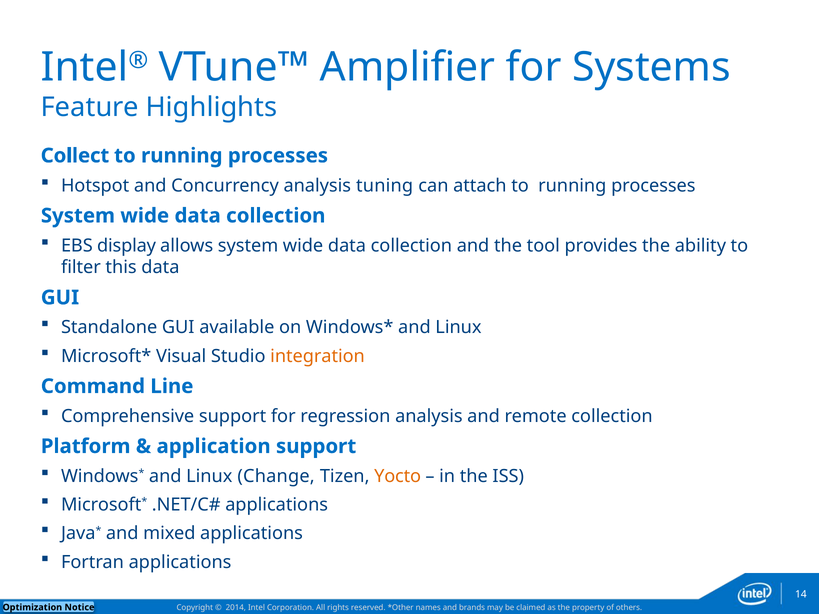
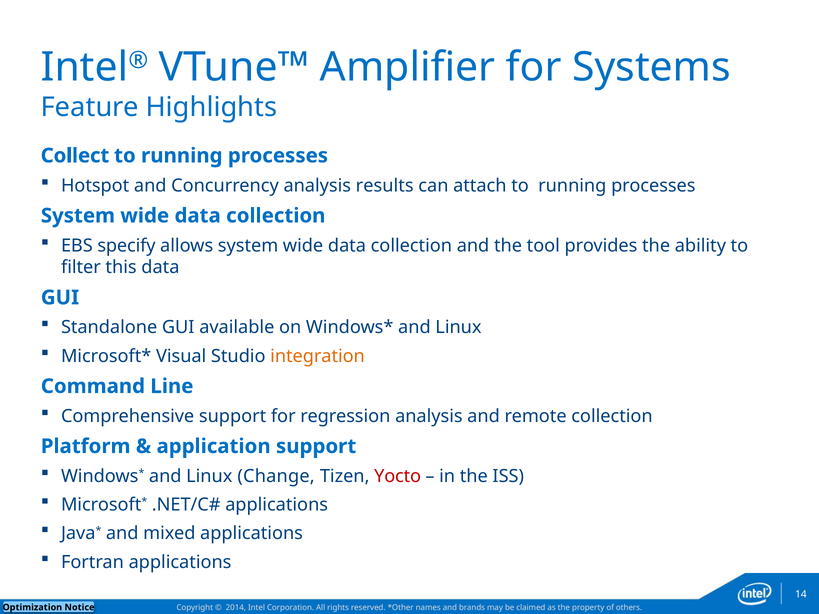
tuning: tuning -> results (385, 186)
display: display -> specify (126, 246)
Yocto colour: orange -> red (398, 476)
